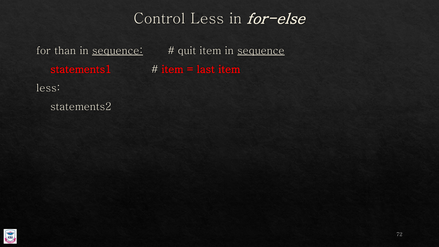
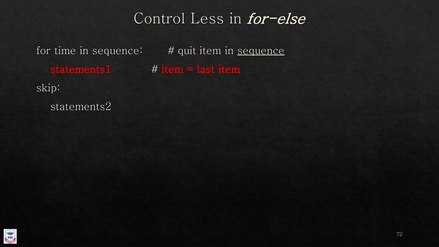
than: than -> time (65, 51)
sequence underline: present -> none (117, 51)
less: less -> skip (48, 88)
